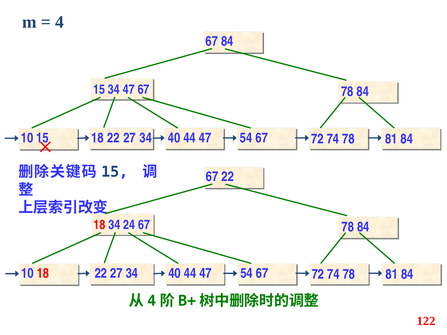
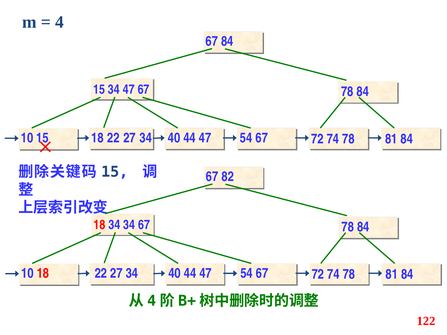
67 22: 22 -> 82 (228, 177)
34 24: 24 -> 34 (129, 225)
